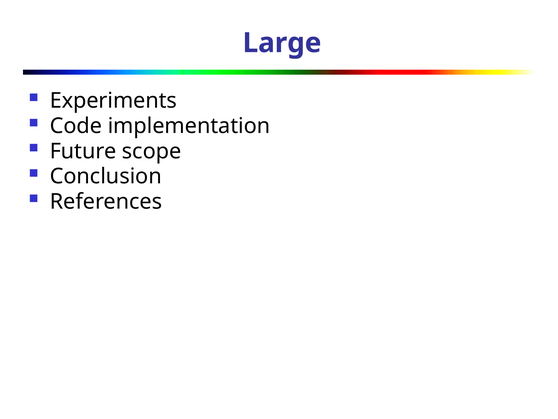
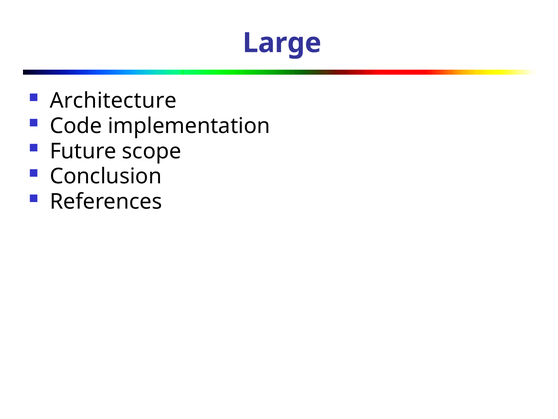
Experiments: Experiments -> Architecture (113, 101)
